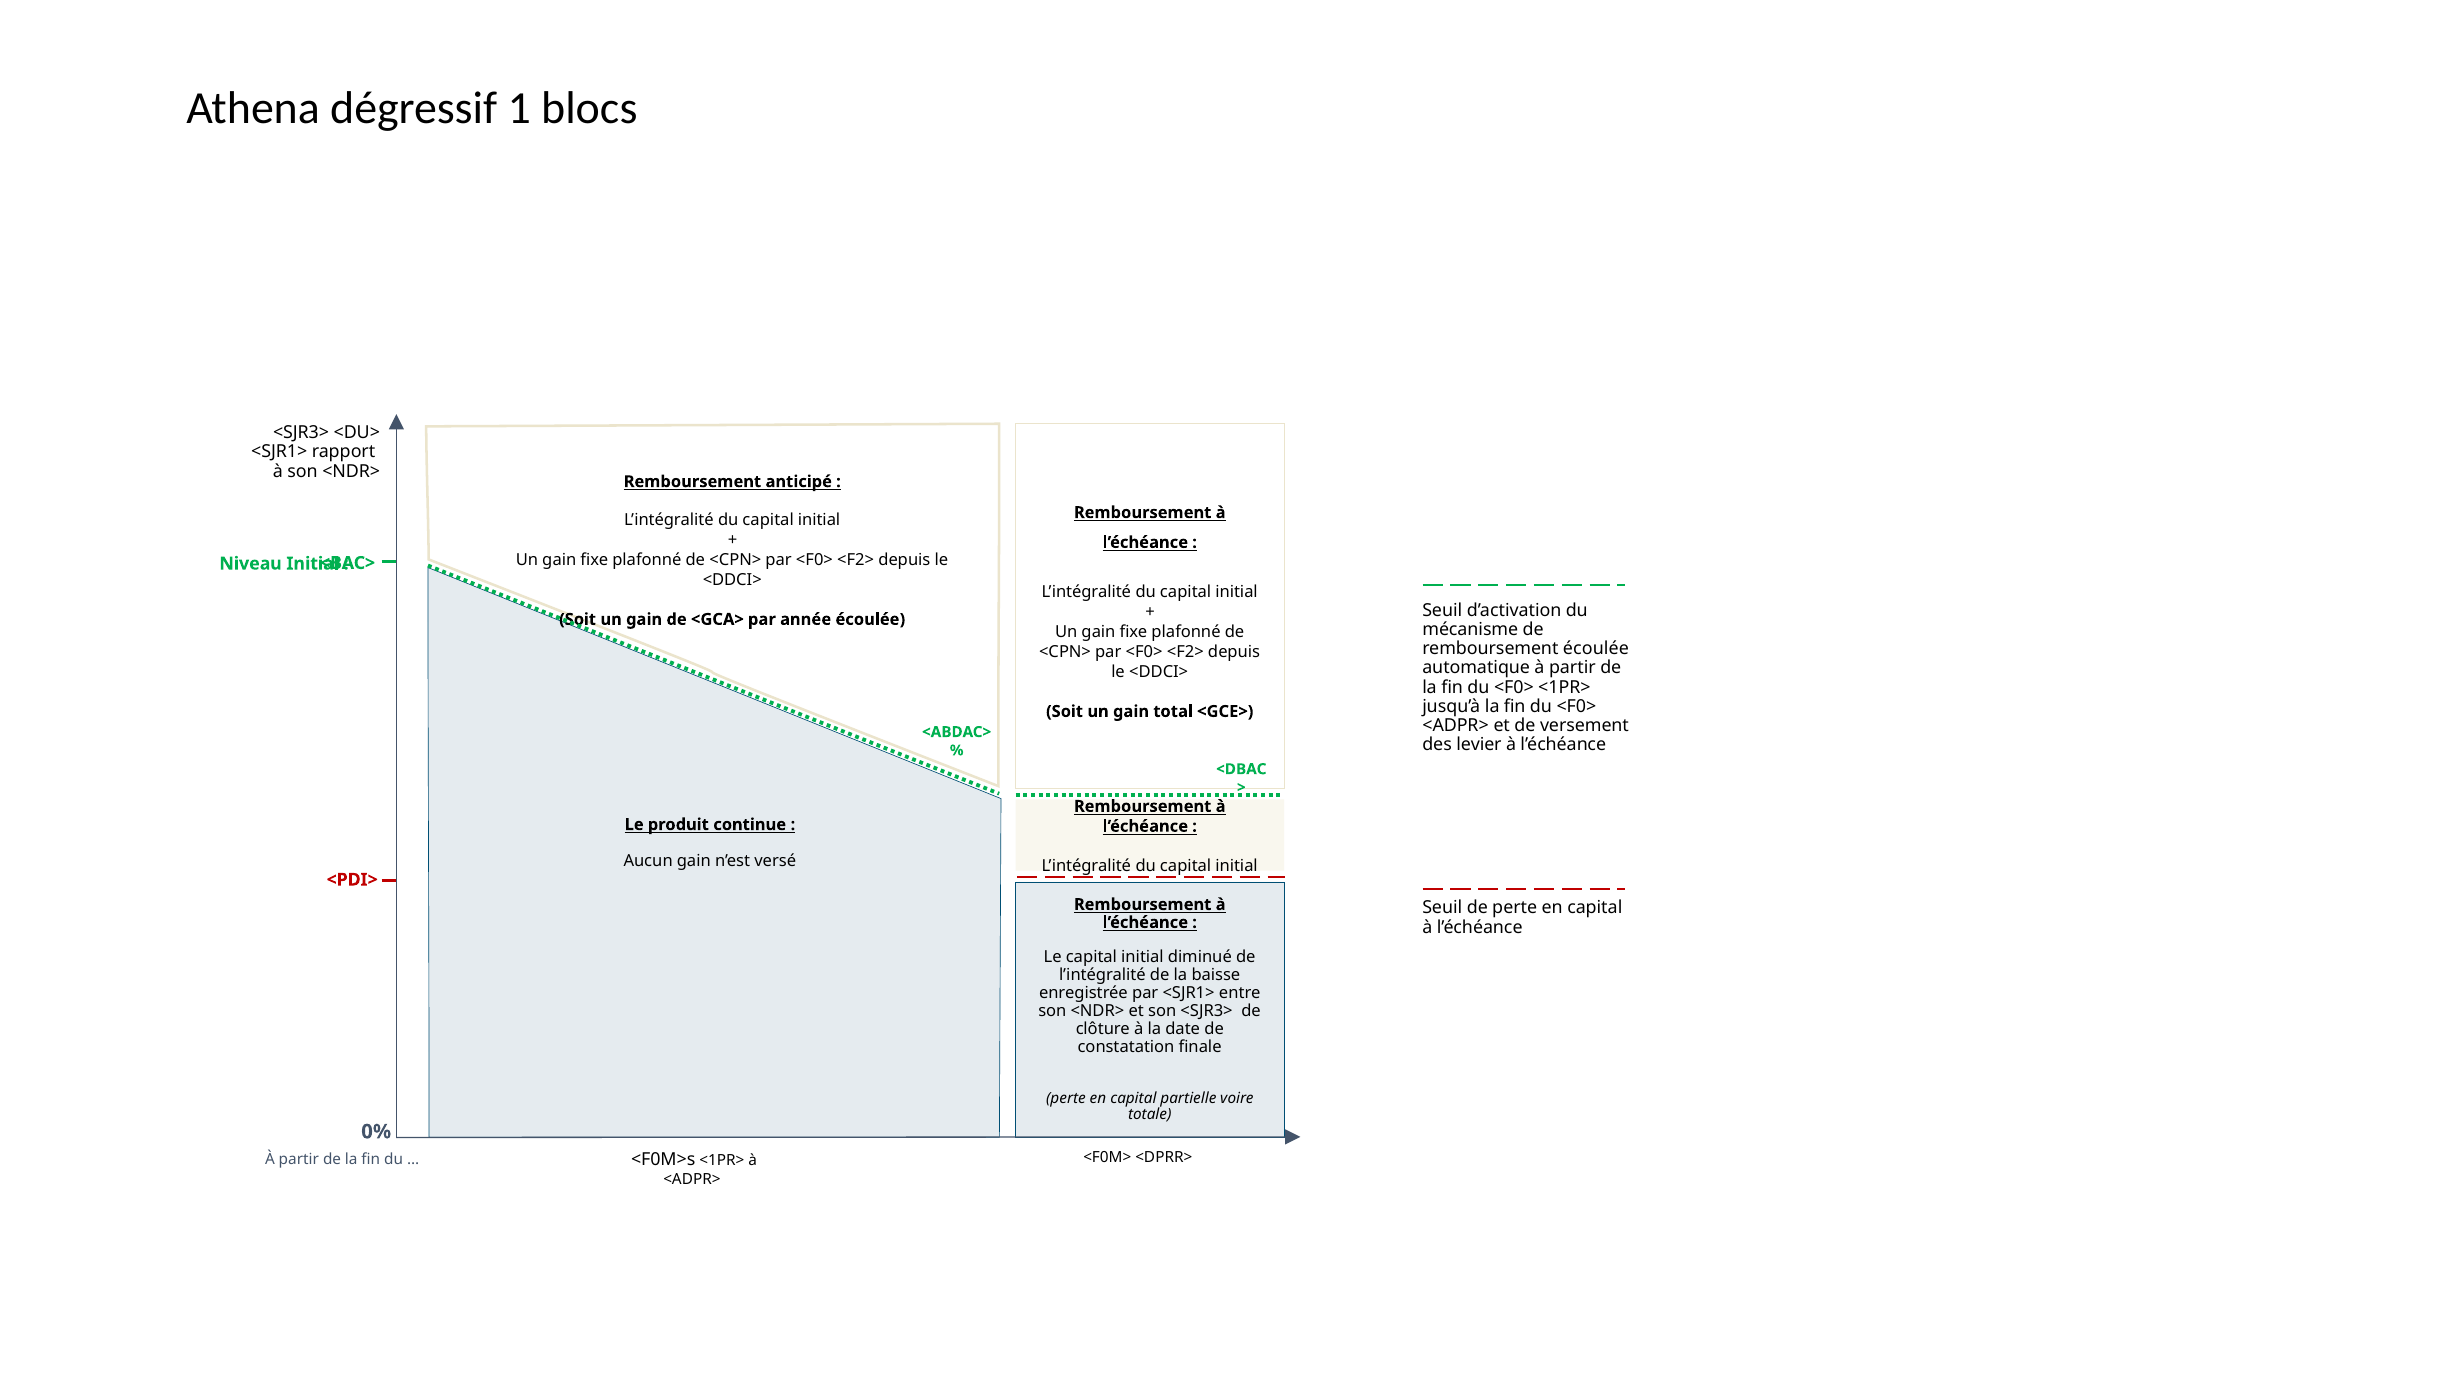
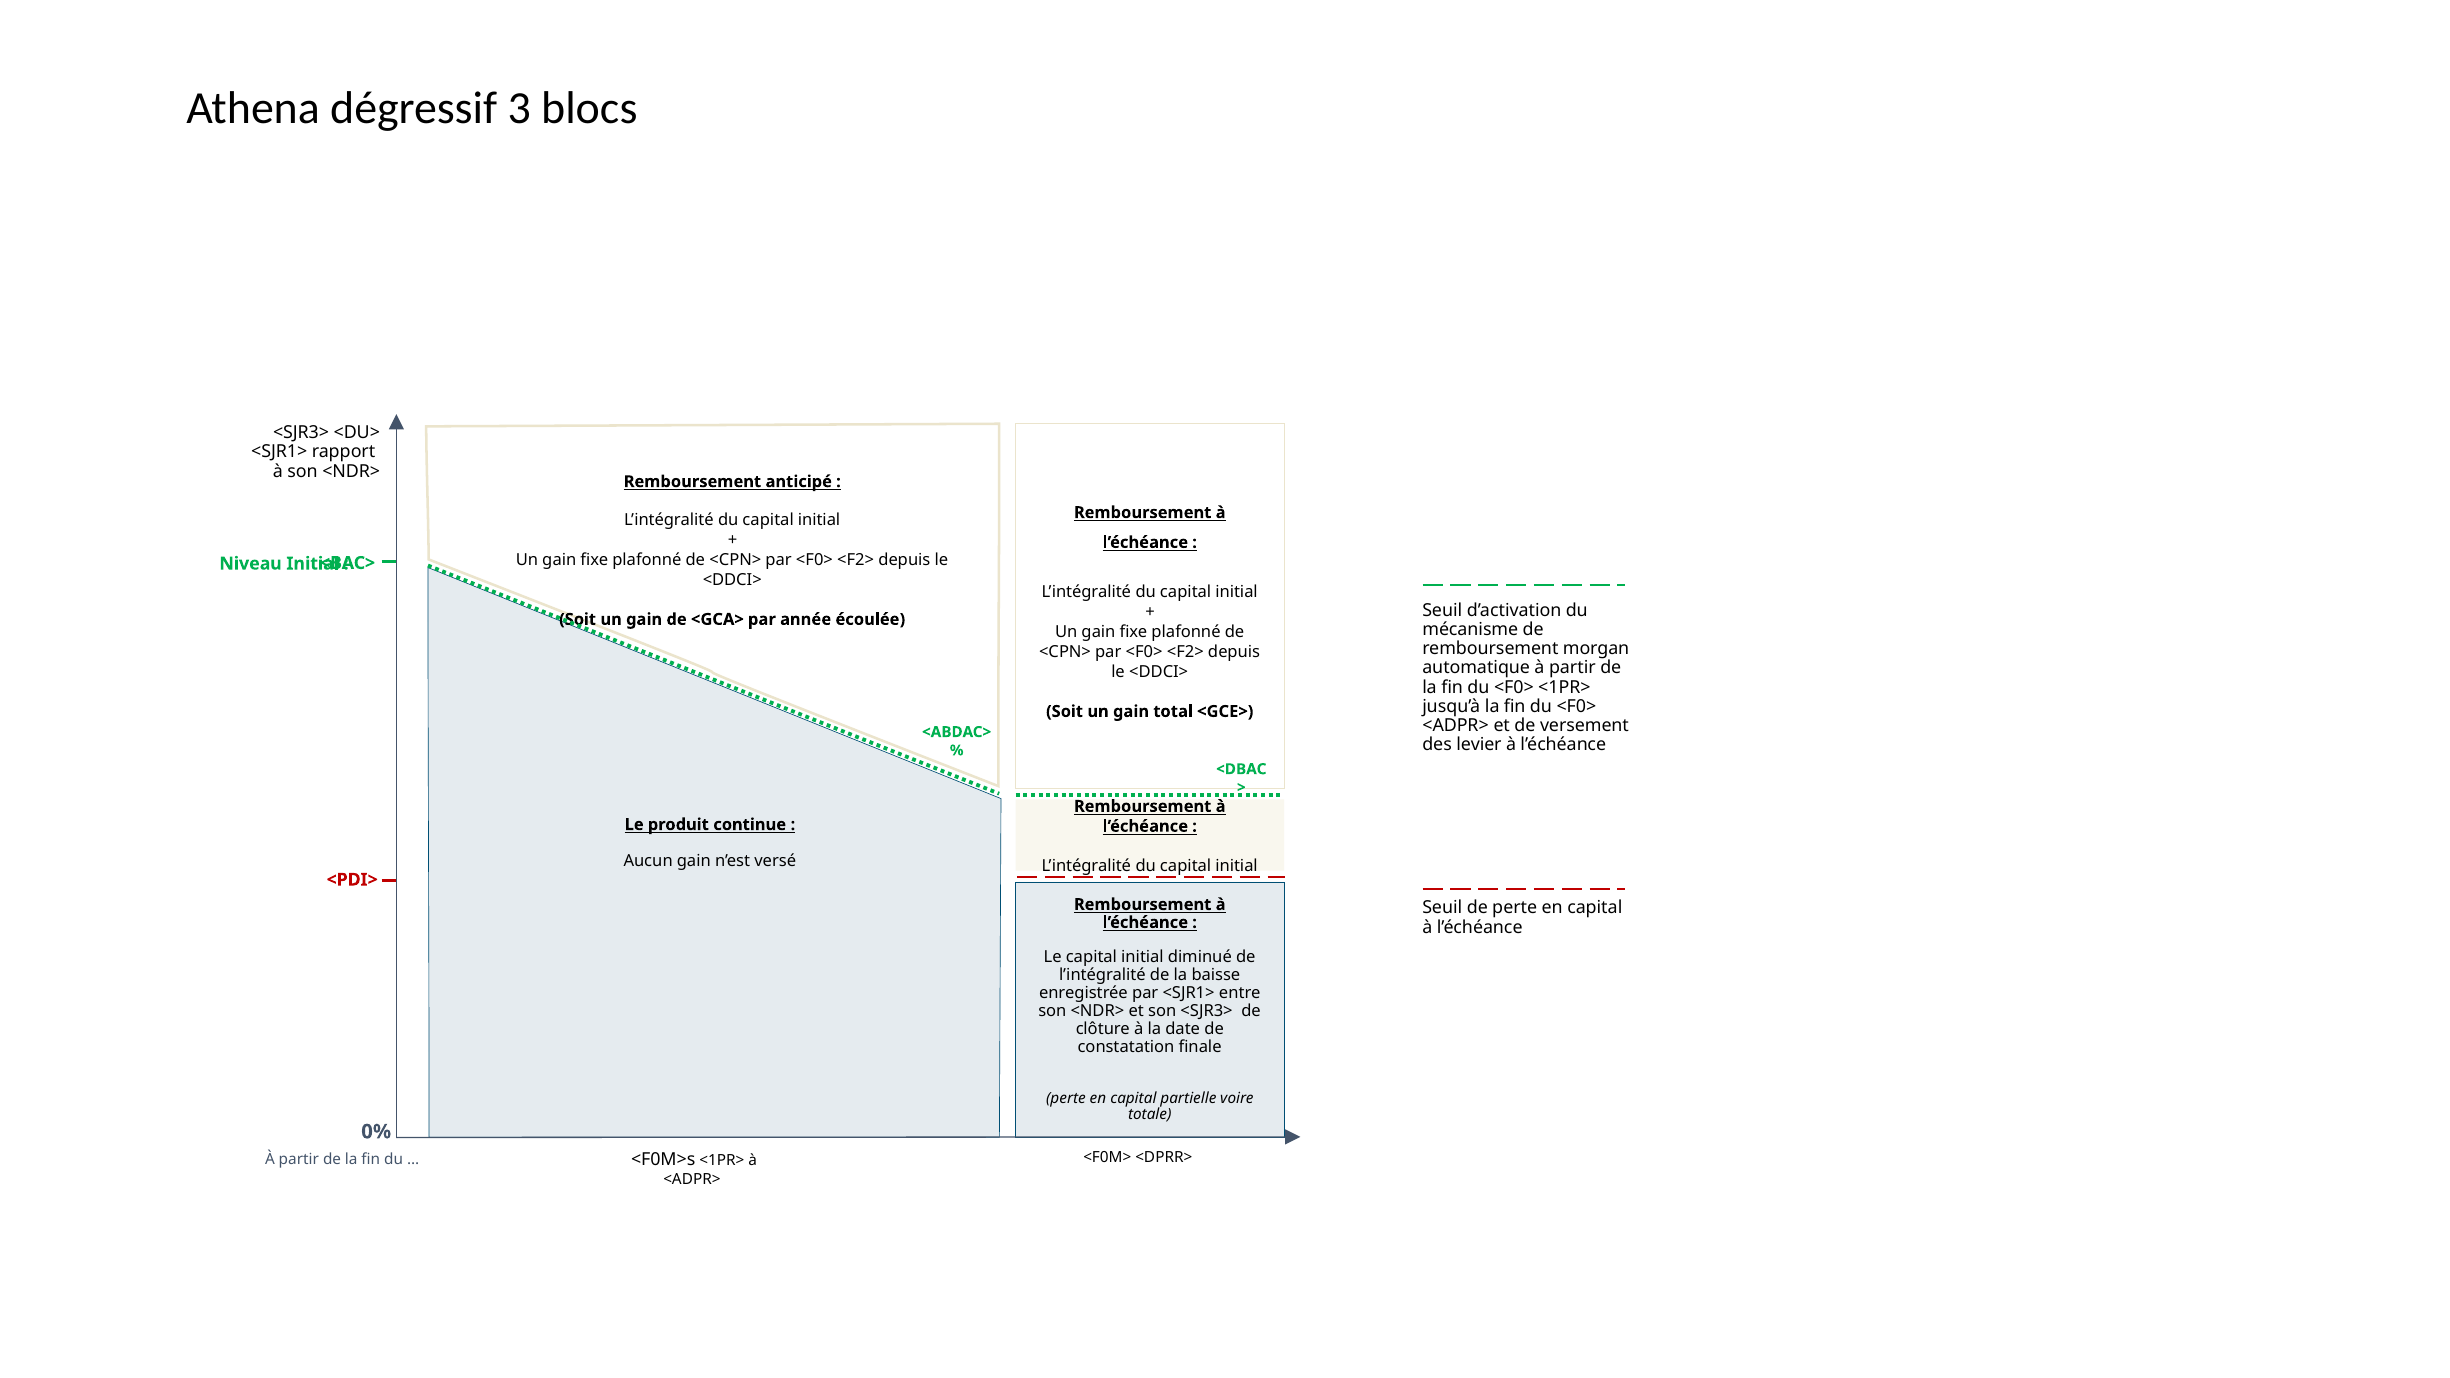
1: 1 -> 3 (519, 108)
remboursement écoulée: écoulée -> morgan (1596, 649)
